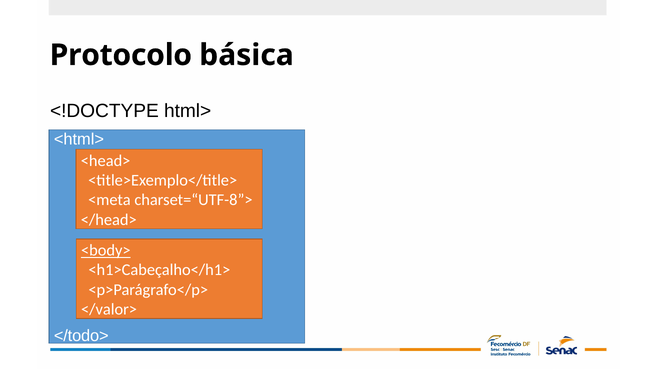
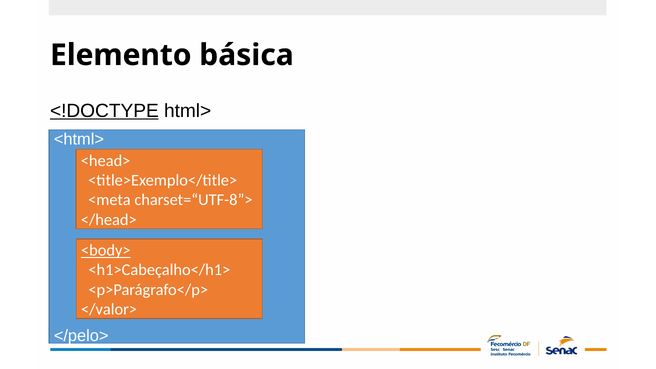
Protocolo: Protocolo -> Elemento (121, 55)
<!DOCTYPE underline: none -> present (104, 111)
</todo>: </todo> -> </pelo> (81, 336)
